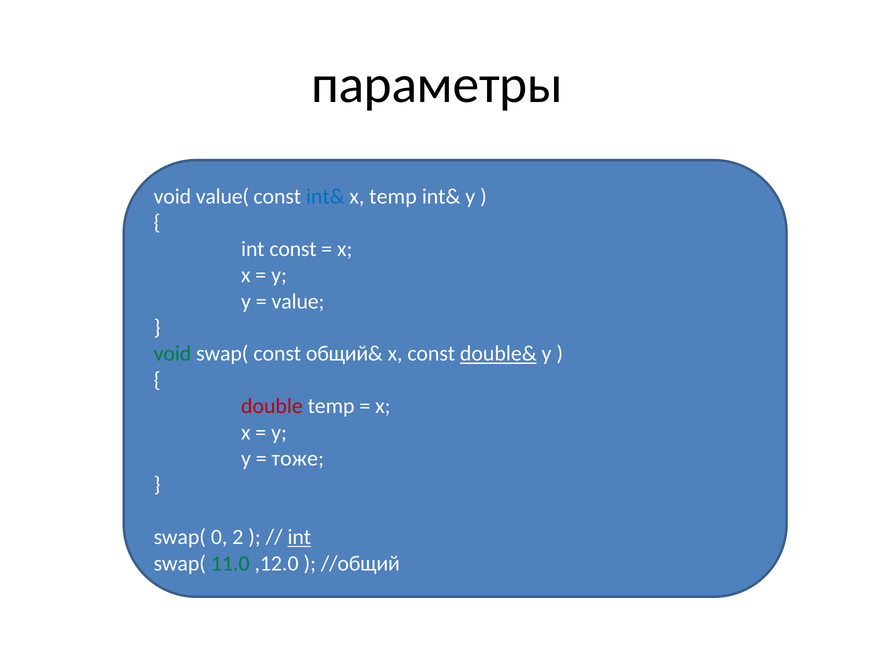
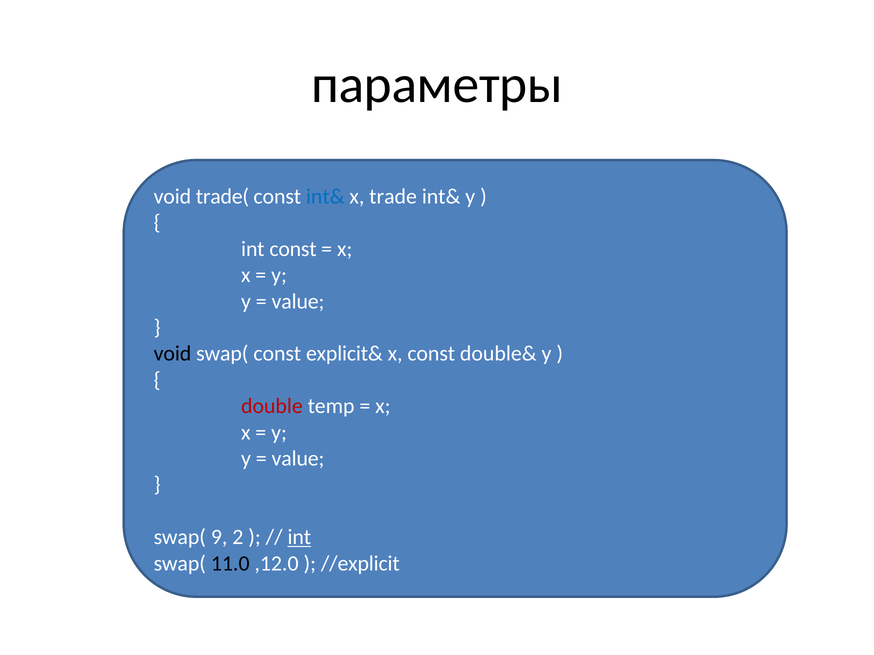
value(: value( -> trade( (222, 197)
x temp: temp -> trade (393, 197)
void colour: green -> black (172, 354)
общий&: общий& -> explicit& (344, 354)
double& underline: present -> none (498, 354)
тоже: тоже -> value (298, 459)
0: 0 -> 9 (219, 538)
11.0 colour: green -> black (230, 564)
//общий: //общий -> //explicit (360, 564)
